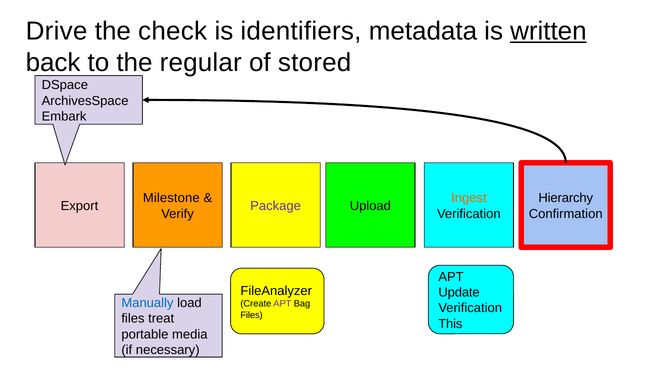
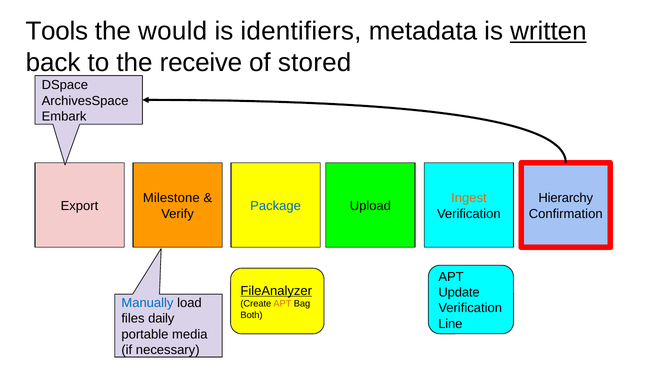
Drive: Drive -> Tools (57, 31)
check: check -> would (173, 31)
regular: regular -> receive (201, 62)
Package colour: purple -> blue (276, 206)
FileAnalyzer underline: none -> present (276, 291)
APT colour: purple -> orange (282, 304)
Files: Files -> Both (252, 315)
treat: treat -> daily (161, 319)
This: This -> Line (450, 324)
